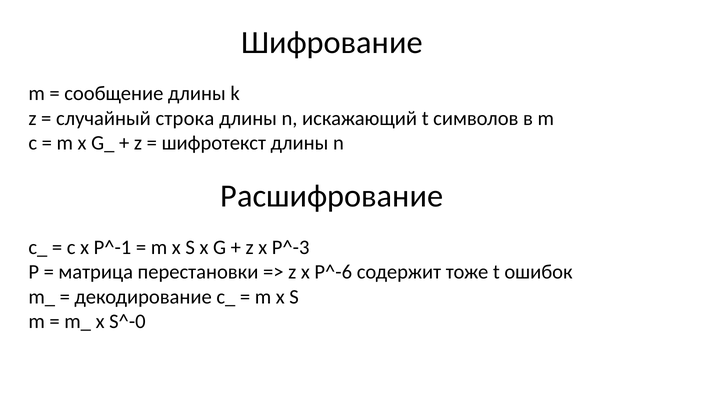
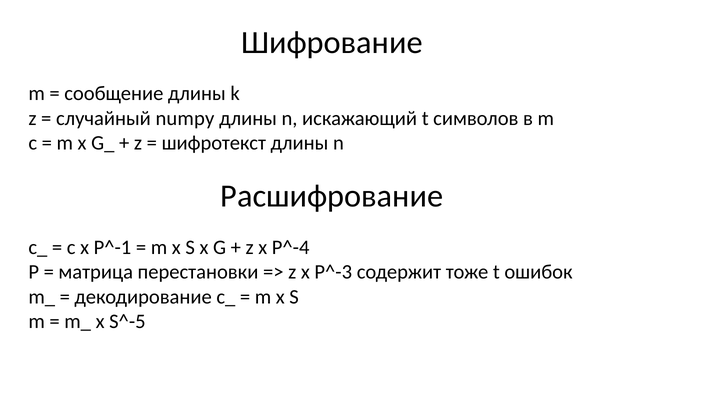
строка: строка -> numpy (185, 118)
P^-3: P^-3 -> P^-4 (291, 247)
P^-6: P^-6 -> P^-3 (333, 272)
S^-0: S^-0 -> S^-5 (127, 322)
